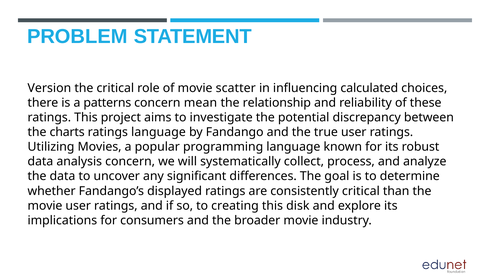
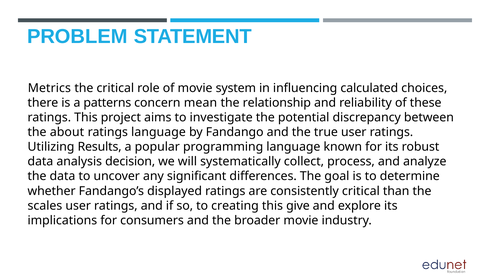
Version: Version -> Metrics (49, 88)
scatter: scatter -> system (236, 88)
charts: charts -> about (67, 132)
Movies: Movies -> Results (100, 147)
analysis concern: concern -> decision (130, 161)
movie: movie -> scales (45, 205)
disk: disk -> give (298, 205)
